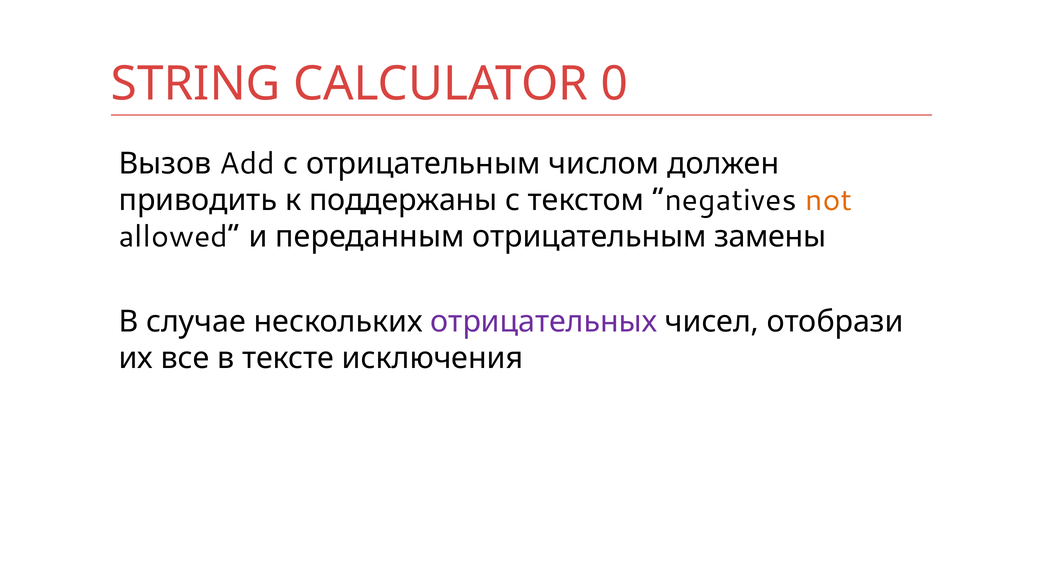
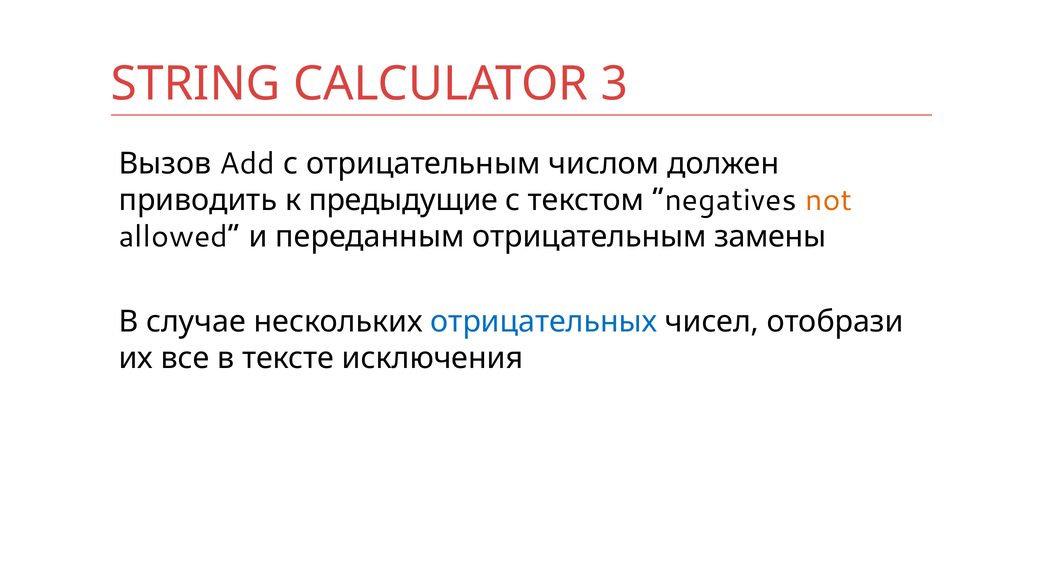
0: 0 -> 3 (615, 84)
поддержаны: поддержаны -> предыдущие (403, 200)
отрицательных colour: purple -> blue (544, 321)
